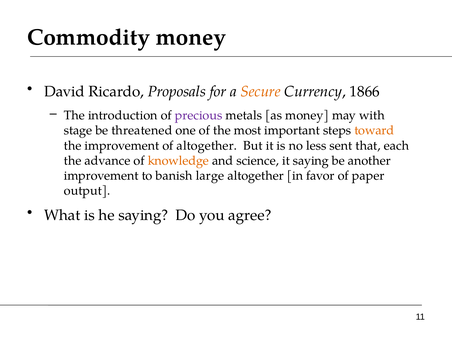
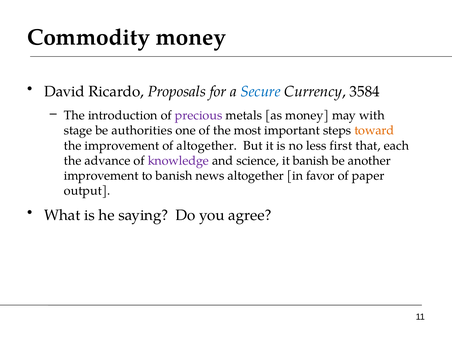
Secure colour: orange -> blue (261, 91)
1866: 1866 -> 3584 (365, 91)
threatened: threatened -> authorities (142, 130)
sent: sent -> first (341, 146)
knowledge colour: orange -> purple (178, 161)
it saying: saying -> banish (311, 161)
large: large -> news (210, 176)
